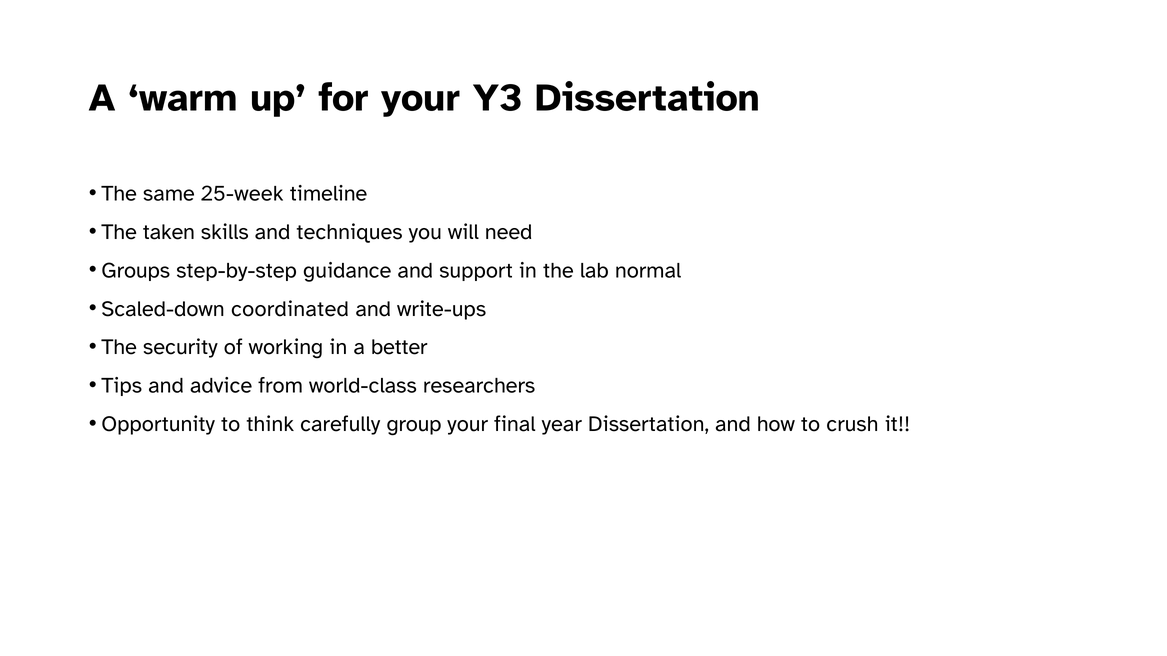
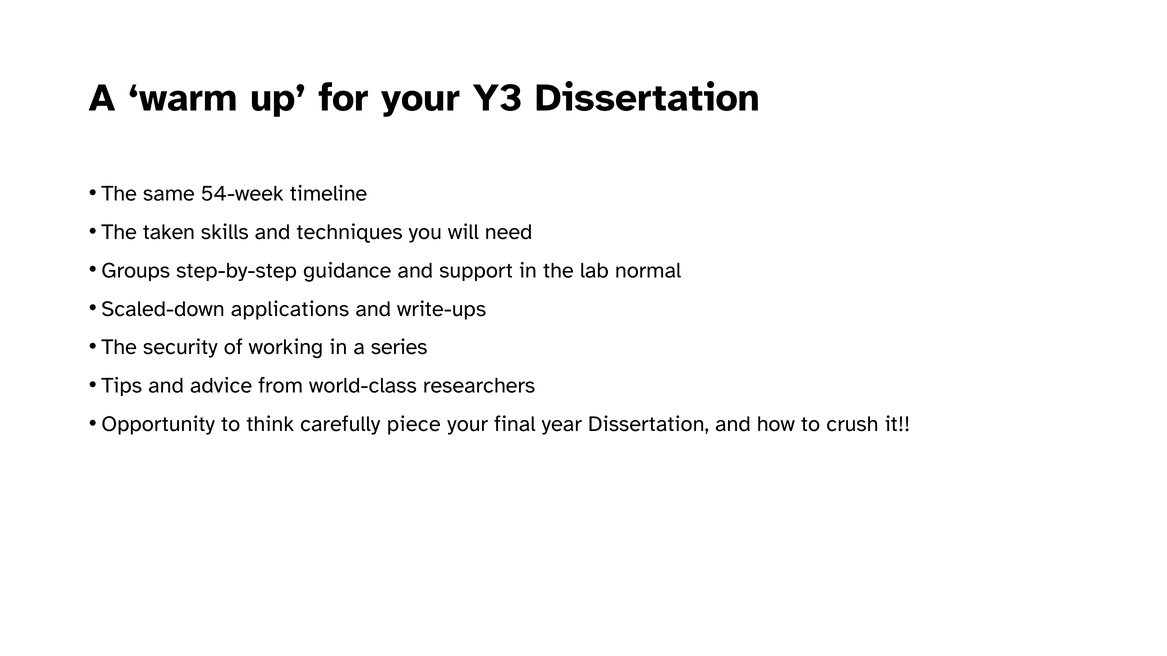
25-week: 25-week -> 54-week (242, 194)
coordinated: coordinated -> applications (290, 309)
better: better -> series (399, 347)
group: group -> piece (414, 424)
